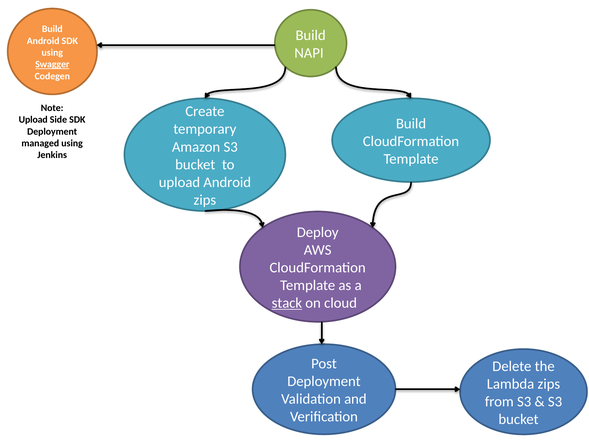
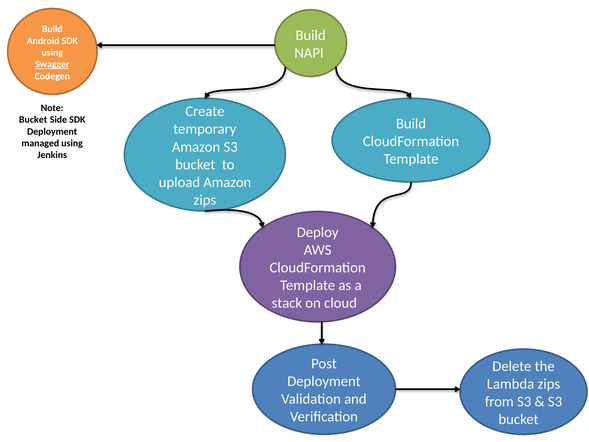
Upload: Upload -> Bucket (33, 120)
upload Android: Android -> Amazon (227, 182)
stack underline: present -> none (287, 303)
